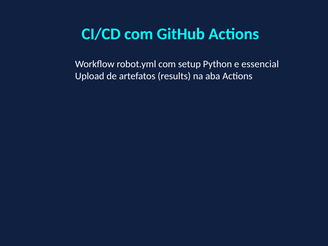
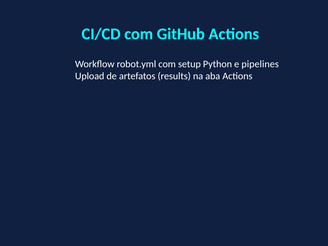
essencial: essencial -> pipelines (260, 64)
